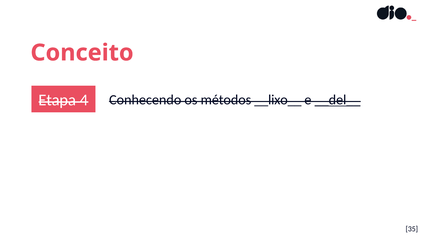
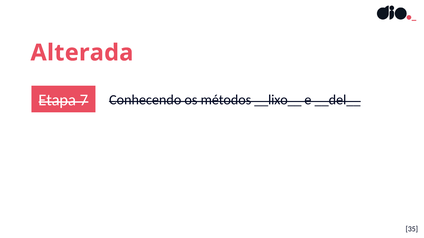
Conceito: Conceito -> Alterada (82, 53)
4: 4 -> 7 (84, 100)
__del__ underline: present -> none (338, 100)
